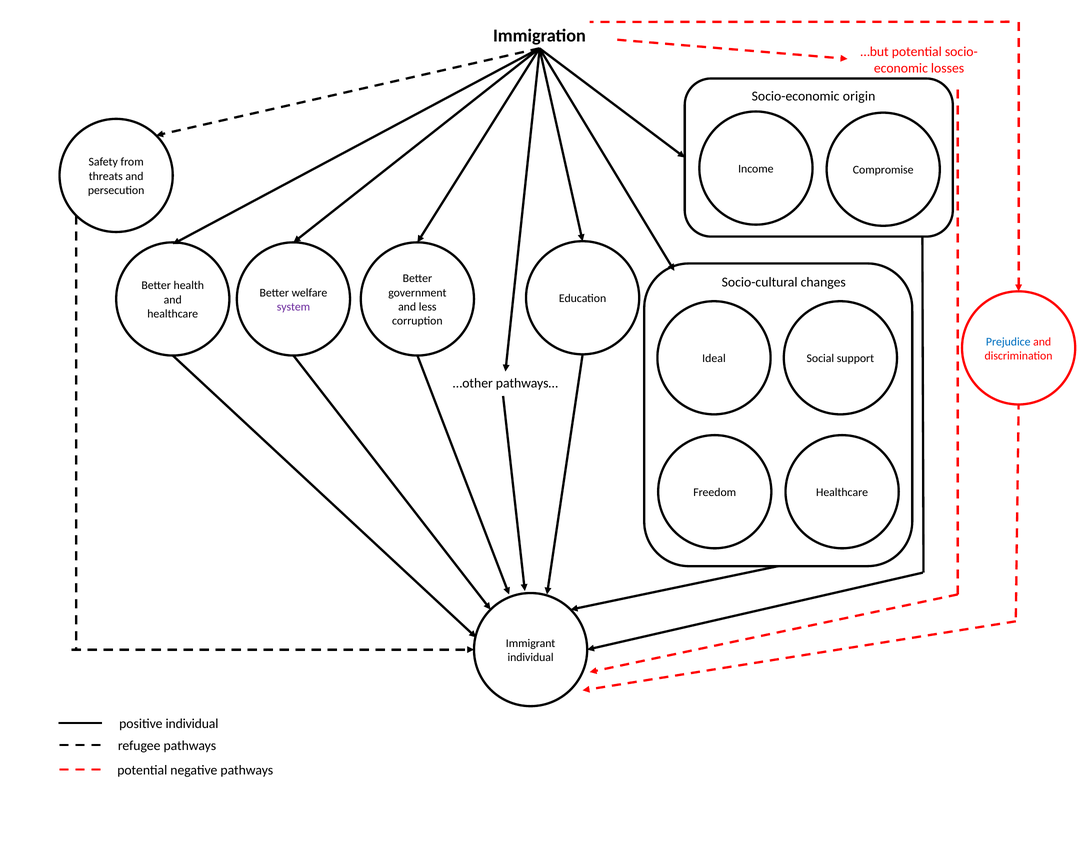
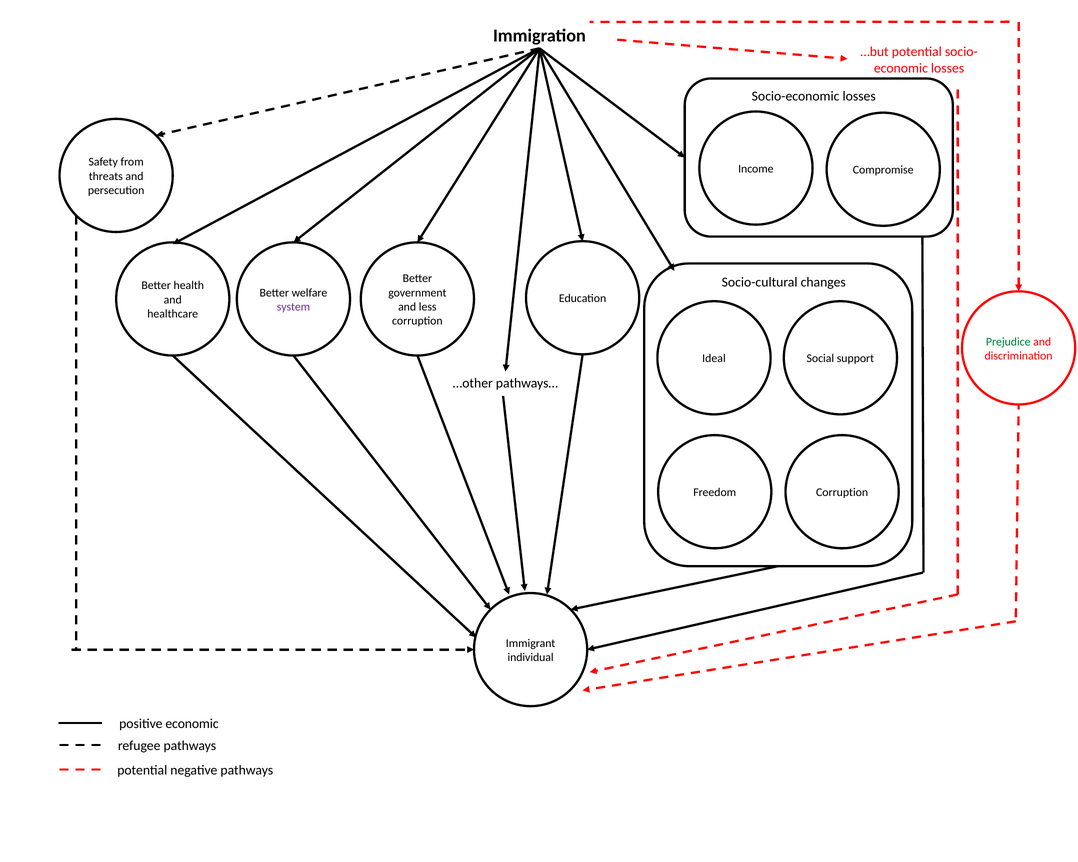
Socio-economic origin: origin -> losses (859, 96)
Prejudice colour: blue -> green (1008, 342)
Freedom Healthcare: Healthcare -> Corruption (842, 493)
positive individual: individual -> economic (192, 724)
